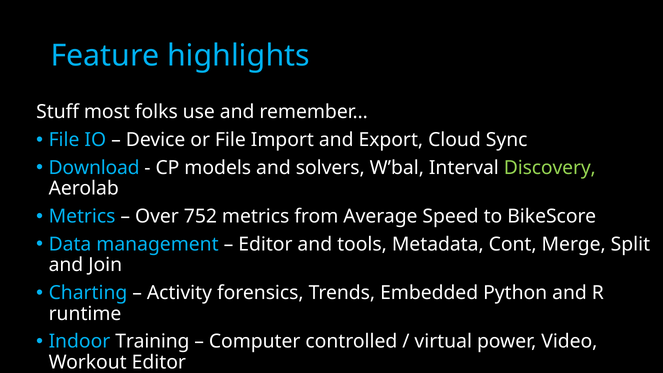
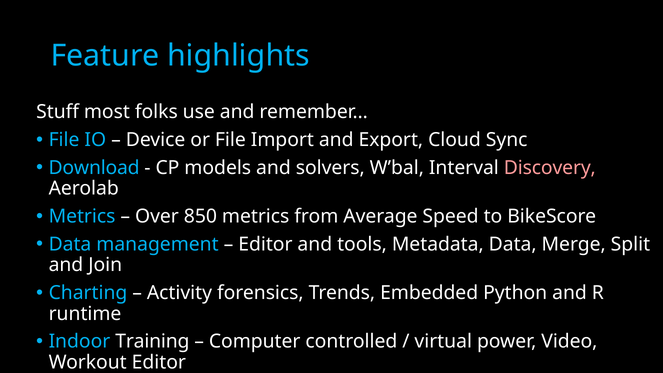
Discovery colour: light green -> pink (550, 168)
752: 752 -> 850 (200, 216)
Metadata Cont: Cont -> Data (513, 244)
